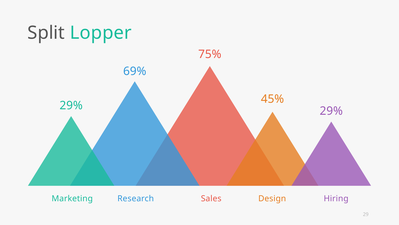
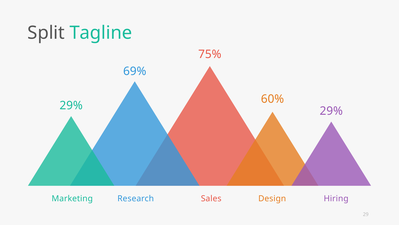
Lopper: Lopper -> Tagline (101, 33)
45%: 45% -> 60% (272, 99)
